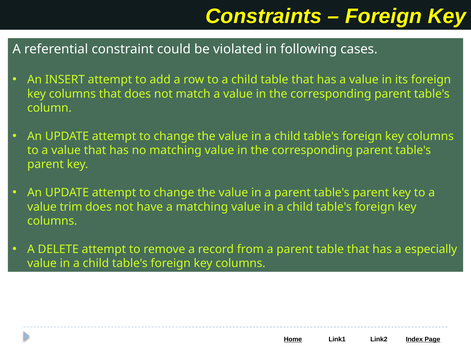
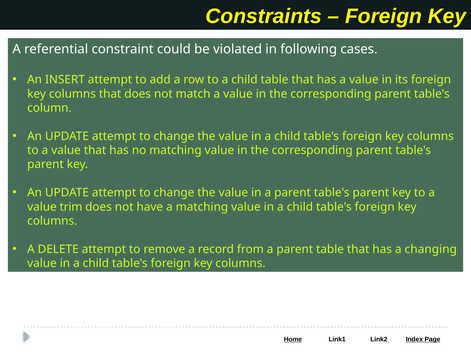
especially: especially -> changing (431, 249)
